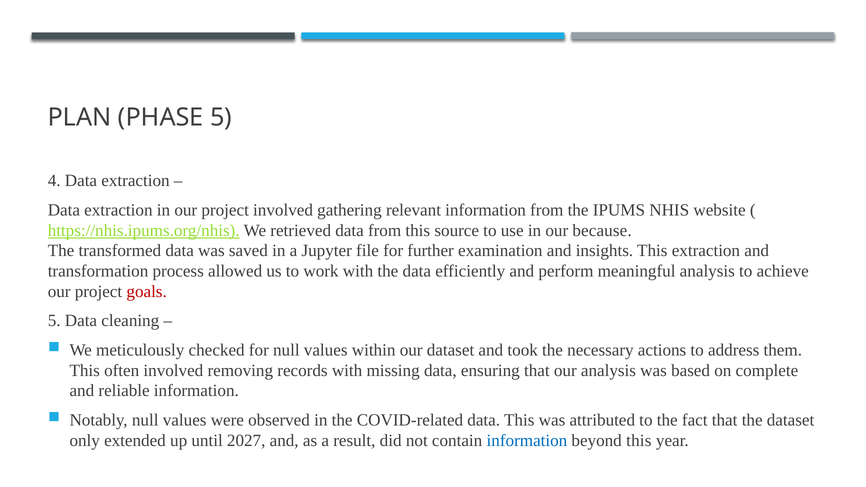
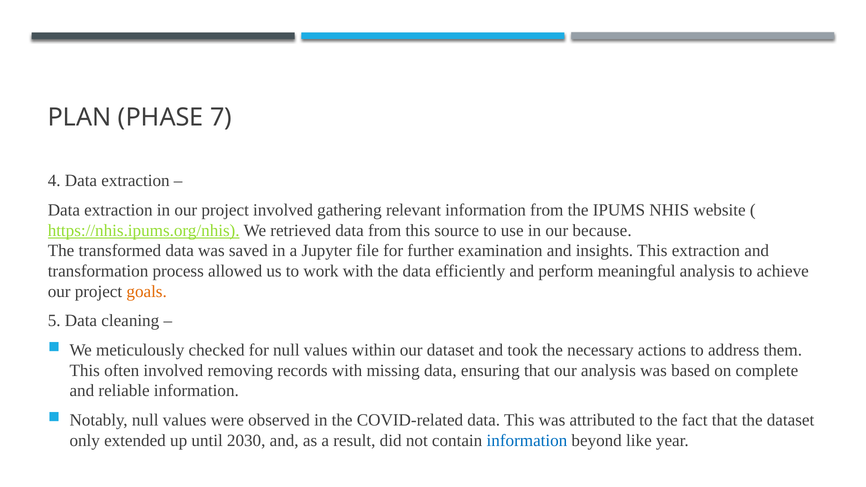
PHASE 5: 5 -> 7 (221, 118)
goals colour: red -> orange (147, 291)
2027: 2027 -> 2030 (246, 441)
beyond this: this -> like (639, 441)
